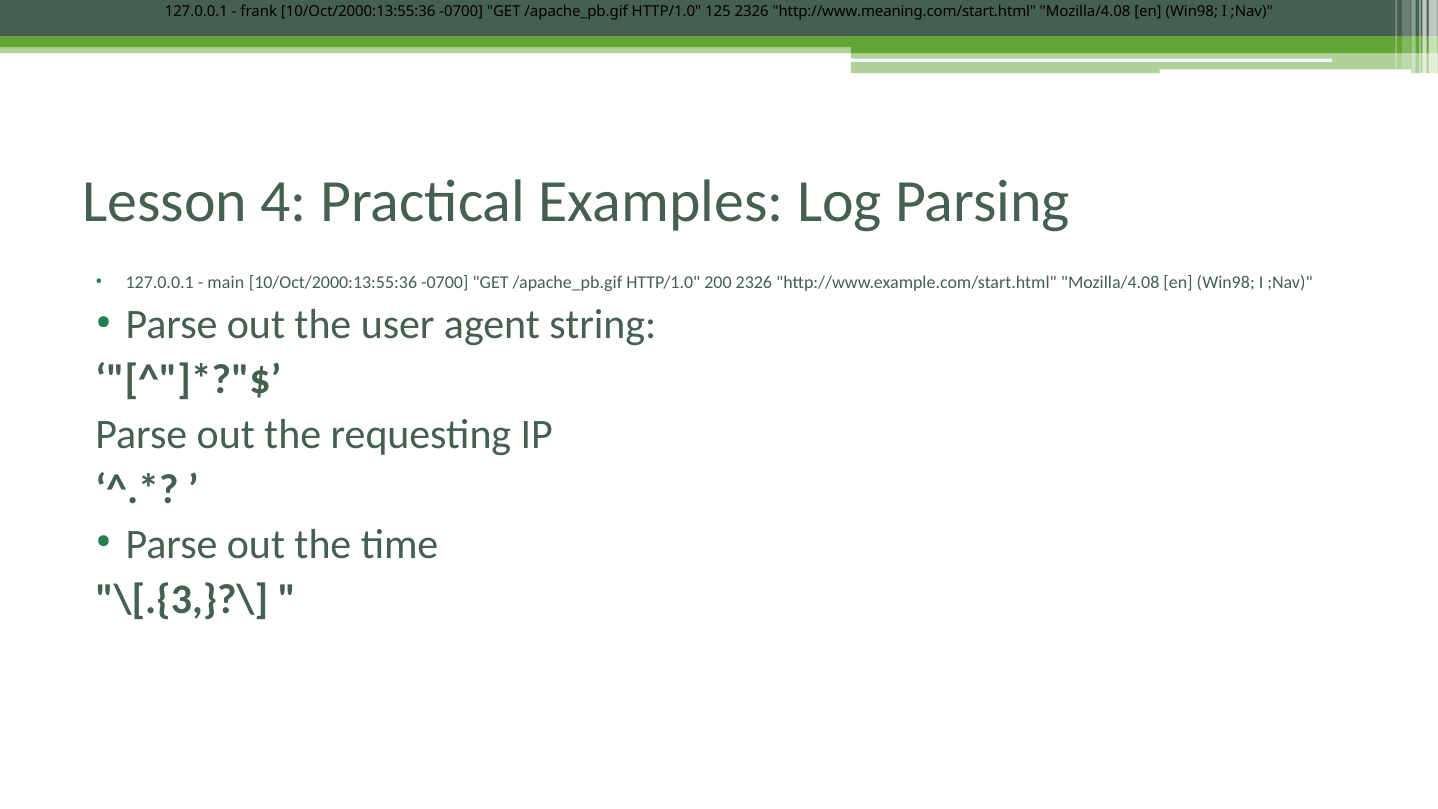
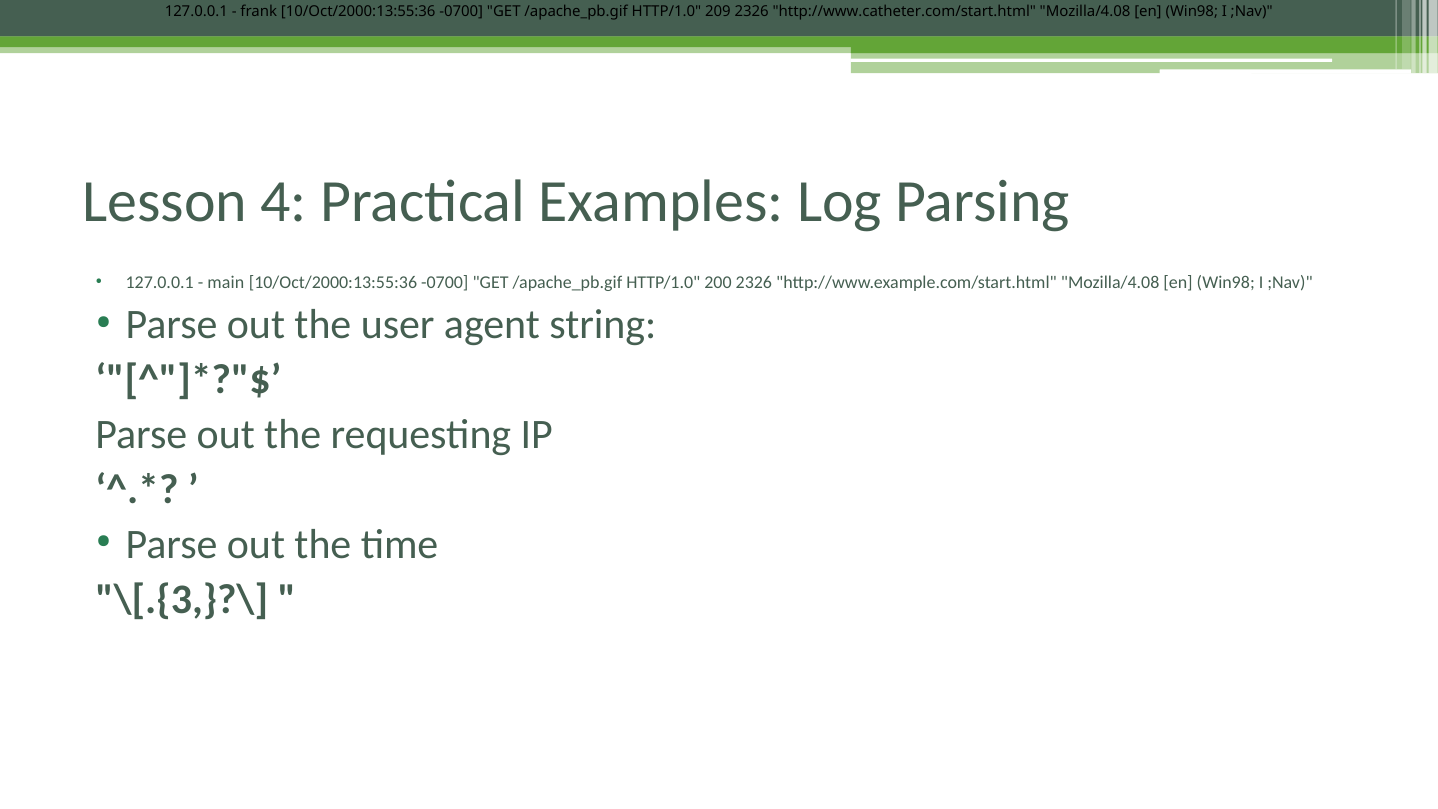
125: 125 -> 209 (718, 12)
http://www.meaning.com/start.html: http://www.meaning.com/start.html -> http://www.catheter.com/start.html (904, 12)
